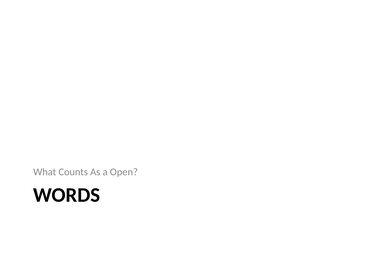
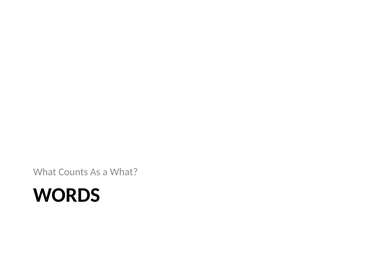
a Open: Open -> What (124, 172)
